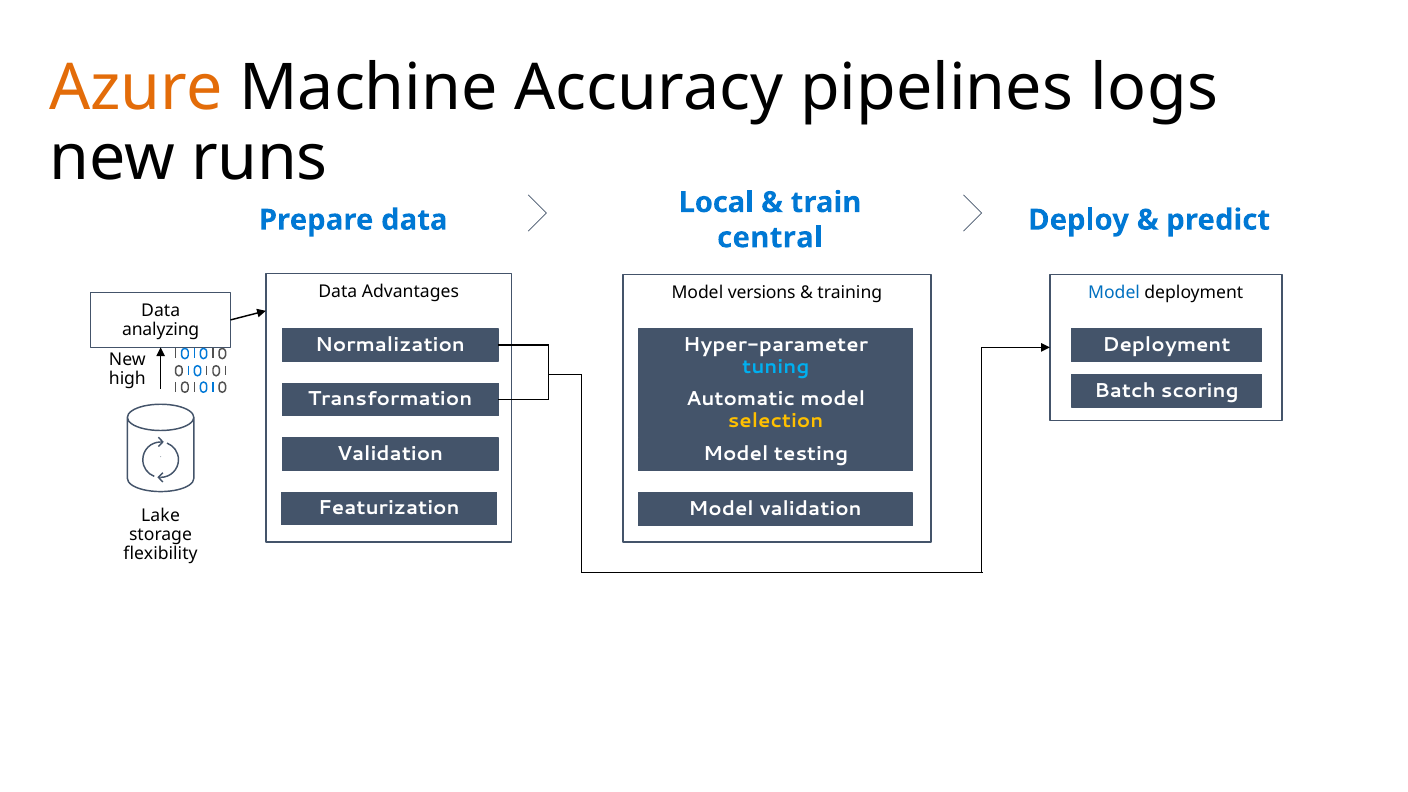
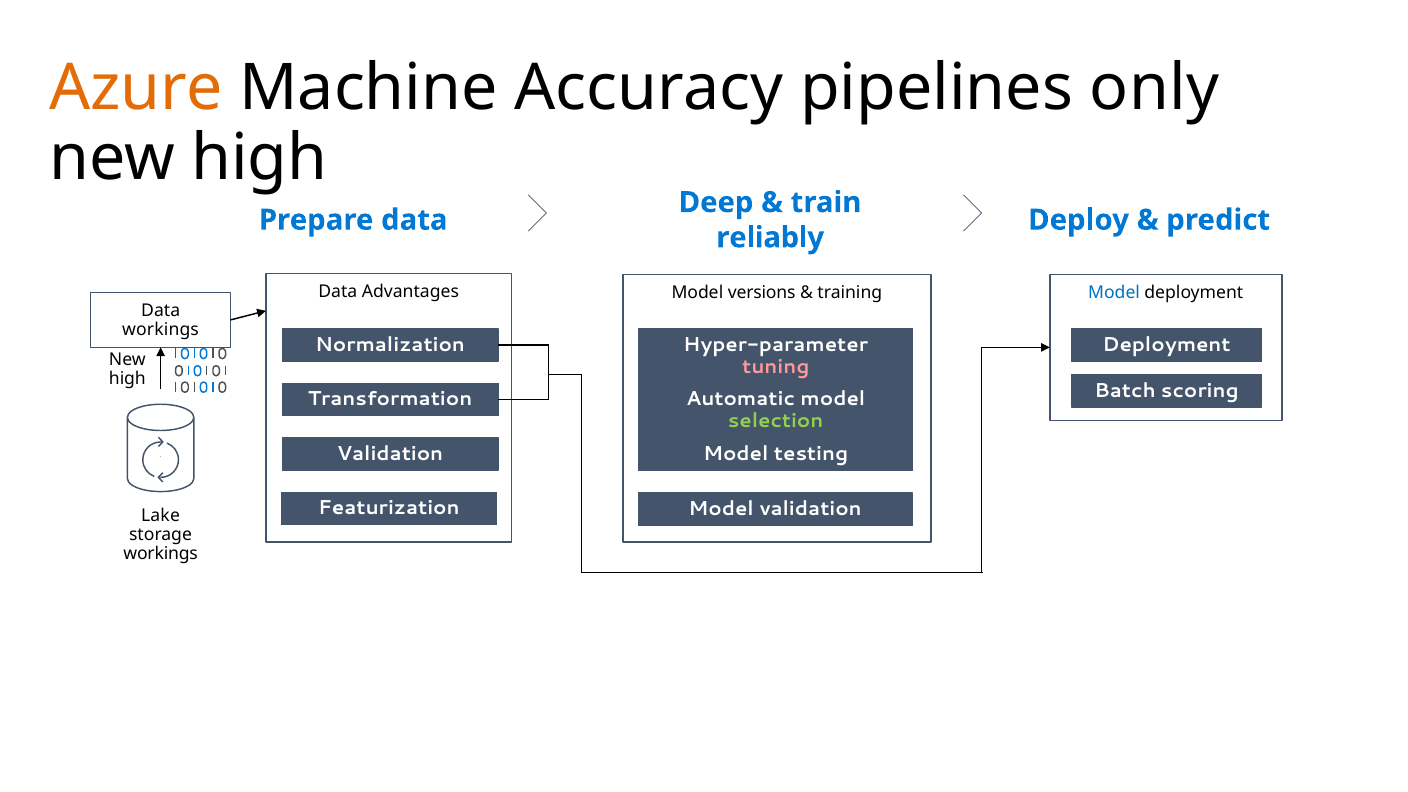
logs: logs -> only (1155, 88)
runs: runs -> high (260, 158)
Local: Local -> Deep (716, 202)
central: central -> reliably (770, 238)
analyzing: analyzing -> workings (161, 329)
tuning colour: light blue -> pink (776, 367)
selection colour: yellow -> light green (776, 421)
flexibility: flexibility -> workings (161, 554)
